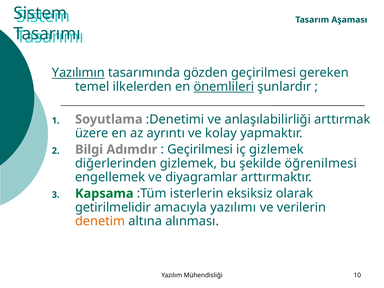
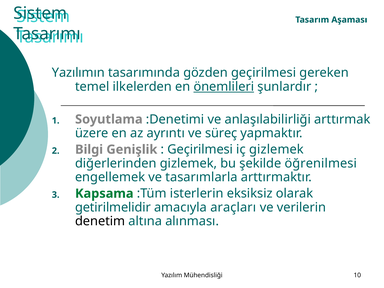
Yazılımın underline: present -> none (78, 73)
kolay: kolay -> süreç (221, 133)
Adımdır: Adımdır -> Genişlik (132, 150)
diyagramlar: diyagramlar -> tasarımlarla (201, 177)
yazılımı: yazılımı -> araçları (233, 207)
denetim colour: orange -> black (100, 221)
